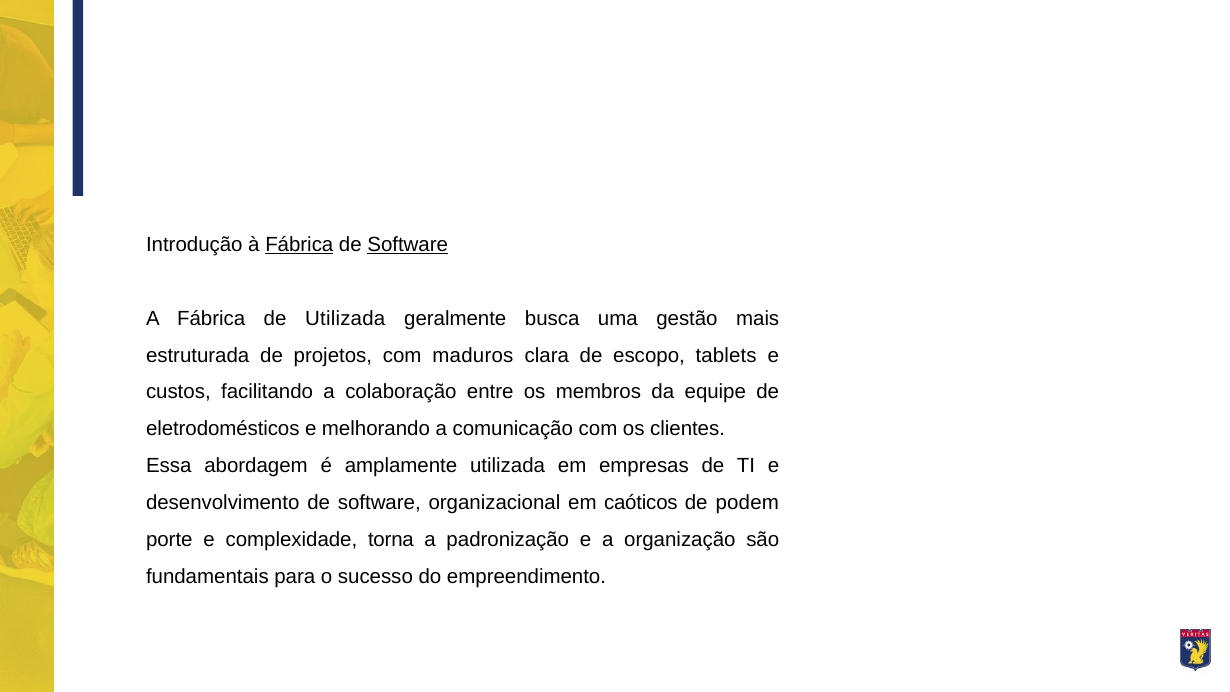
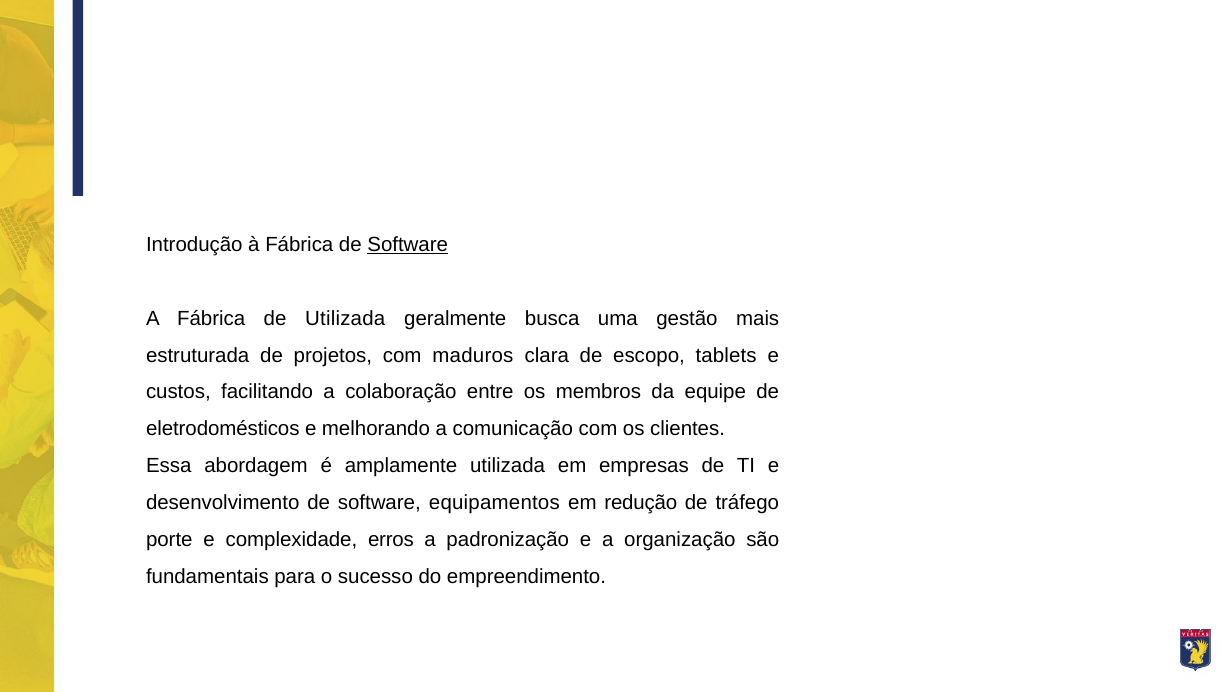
Fábrica underline: present -> none (299, 245)
organizacional: organizacional -> equipamentos (494, 503)
caóticos: caóticos -> redução (641, 503)
podem: podem -> tráfego (747, 503)
torna: torna -> erros (391, 539)
